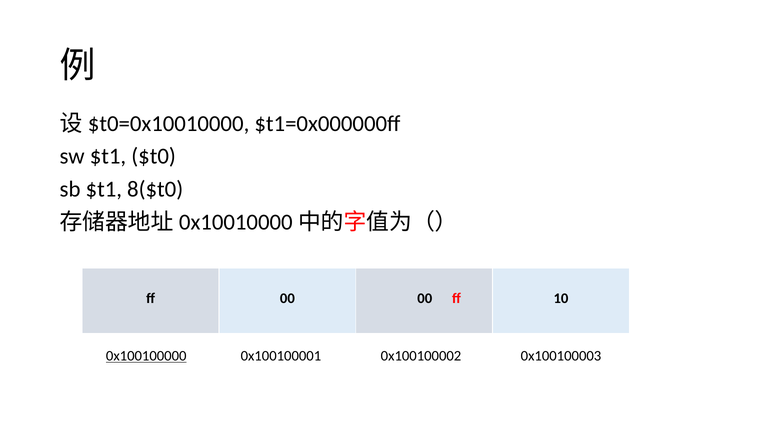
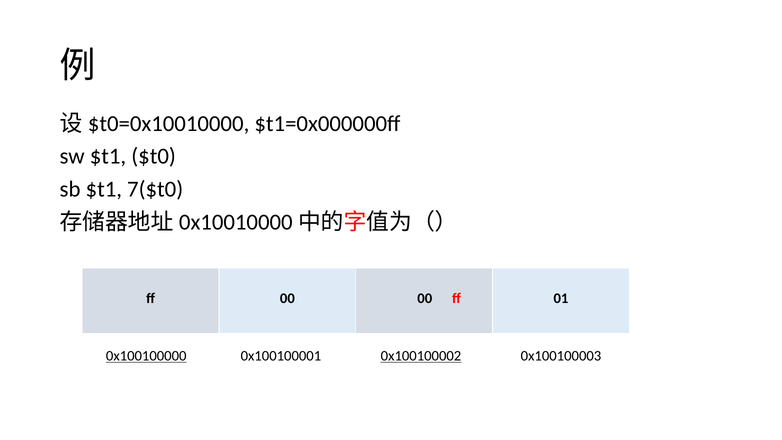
8($t0: 8($t0 -> 7($t0 (155, 189)
10: 10 -> 01 (561, 298)
0x100100002 underline: none -> present (421, 356)
